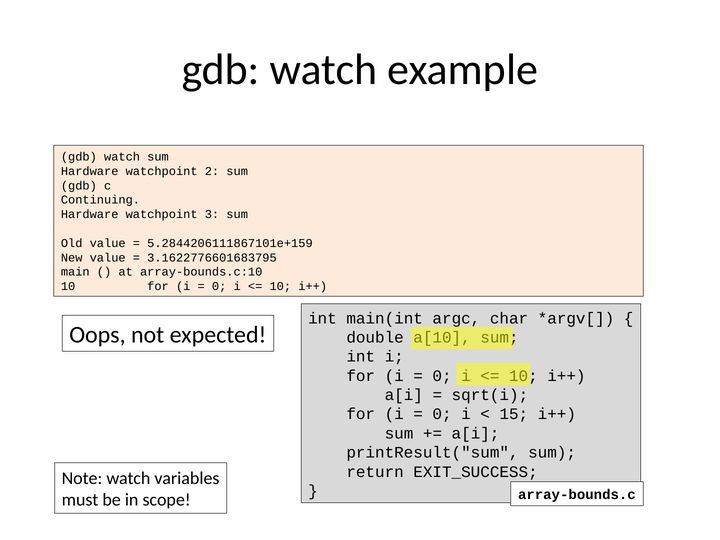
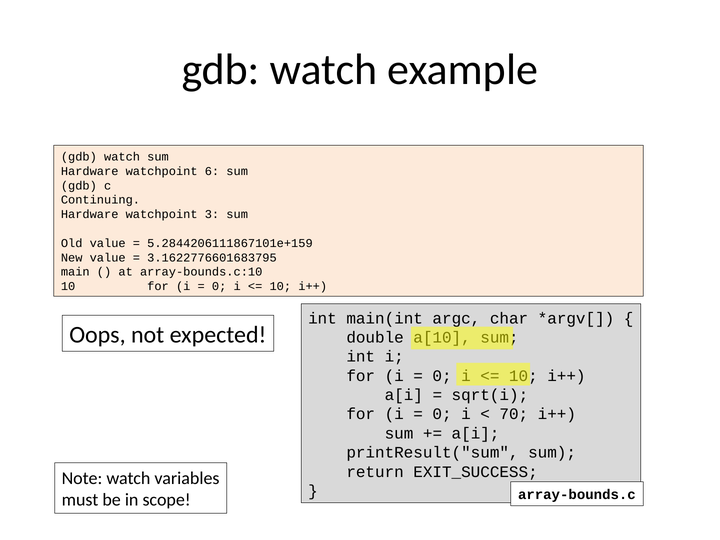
2: 2 -> 6 (212, 171)
15: 15 -> 70 (514, 414)
